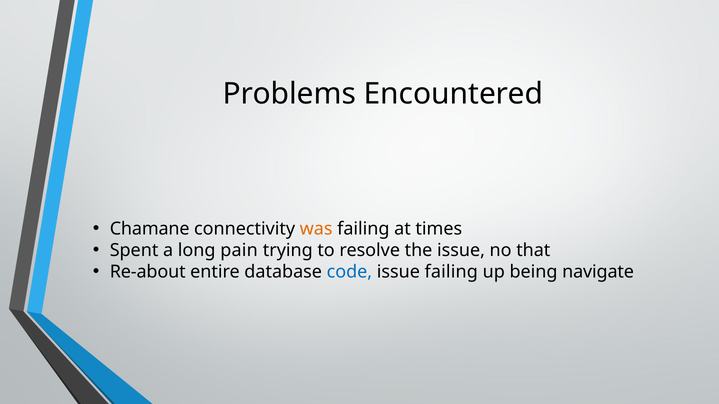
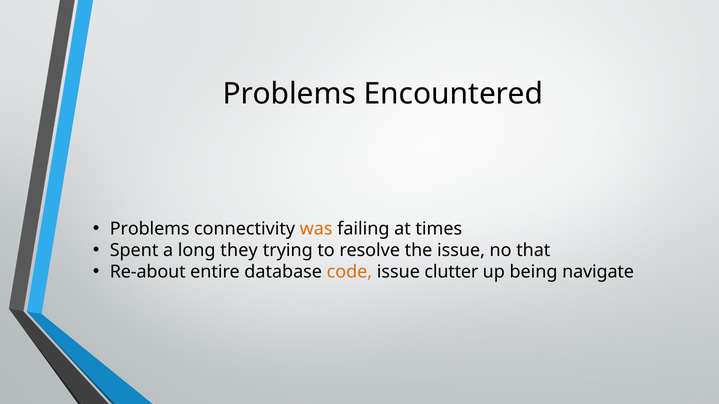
Chamane: Chamane -> Problems (150, 229)
pain: pain -> they (239, 251)
code colour: blue -> orange (349, 272)
issue failing: failing -> clutter (451, 272)
